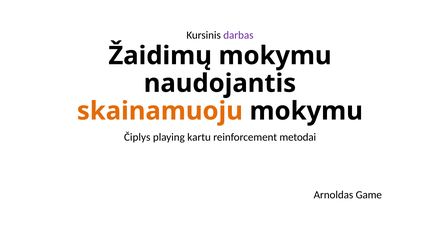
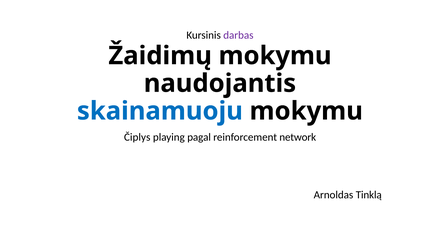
skainamuoju colour: orange -> blue (160, 111)
kartu: kartu -> pagal (199, 138)
metodai: metodai -> network (298, 138)
Game: Game -> Tinklą (369, 195)
